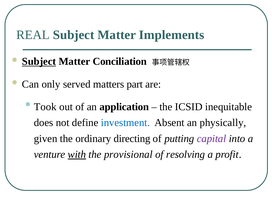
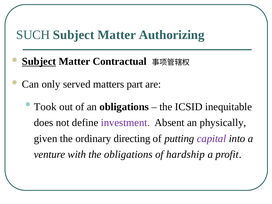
REAL: REAL -> SUCH (33, 35)
Implements: Implements -> Authorizing (172, 35)
Conciliation: Conciliation -> Contractual (120, 61)
an application: application -> obligations (124, 107)
investment colour: blue -> purple (125, 123)
with underline: present -> none (77, 154)
the provisional: provisional -> obligations (128, 154)
resolving: resolving -> hardship (186, 154)
